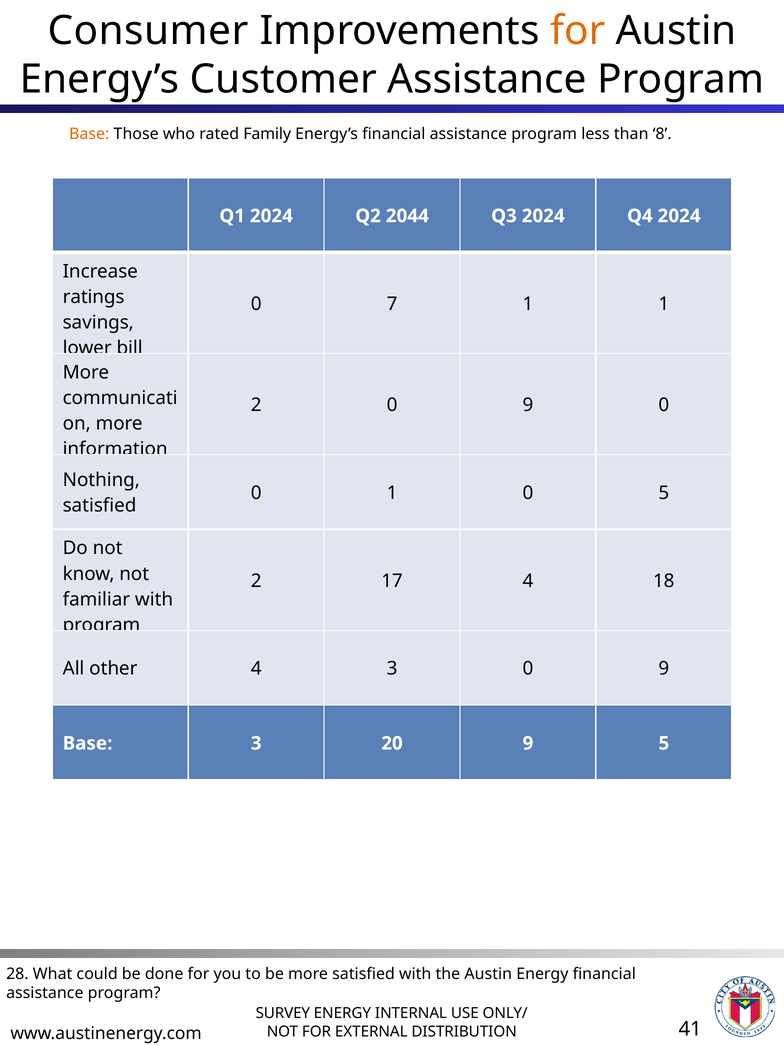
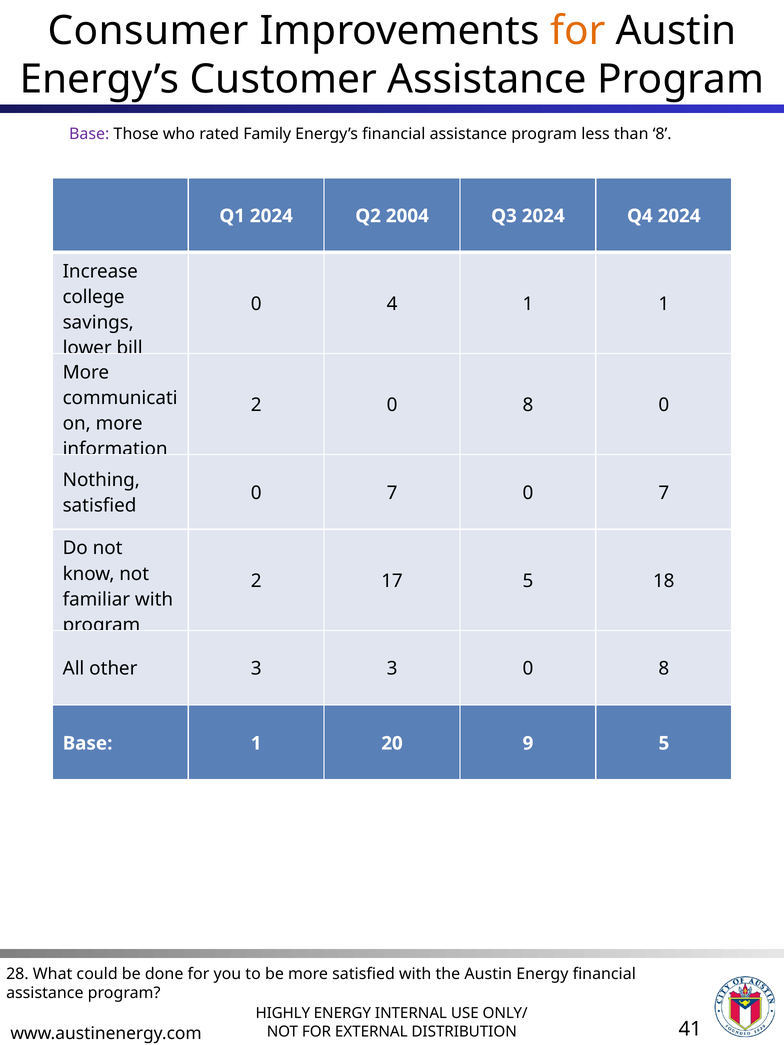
Base colour: orange -> purple (89, 134)
2044: 2044 -> 2004 (407, 216)
ratings: ratings -> college (94, 297)
7: 7 -> 4 (392, 304)
2 0 9: 9 -> 8 (528, 405)
1: 1 -> 7 (392, 493)
5: 5 -> 7 (664, 493)
17 4: 4 -> 5 (528, 581)
other 4: 4 -> 3 (256, 669)
3 0 9: 9 -> 8 (664, 669)
Base 3: 3 -> 1 (256, 744)
SURVEY: SURVEY -> HIGHLY (283, 1014)
